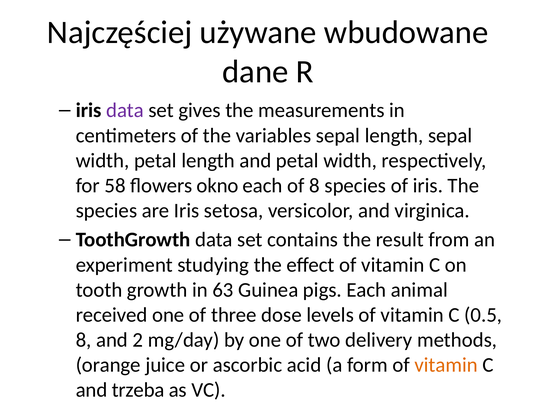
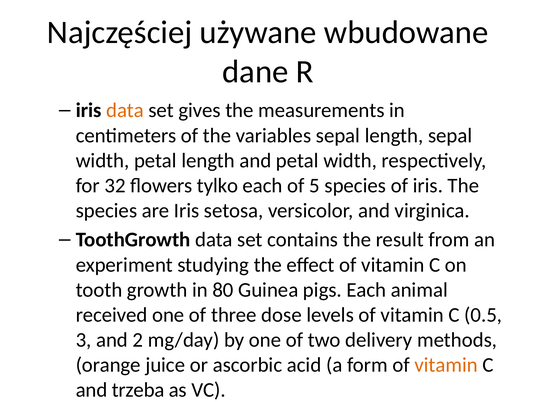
data colour: purple -> orange (125, 110)
58: 58 -> 32 (115, 186)
okno: okno -> tylko (218, 186)
of 8: 8 -> 5 (315, 186)
63: 63 -> 80 (223, 290)
8: 8 -> 3 (84, 340)
